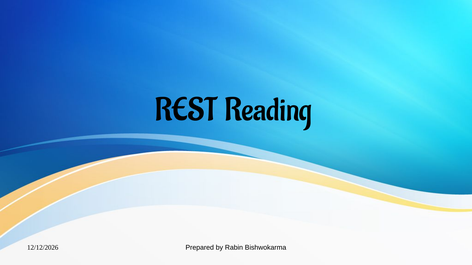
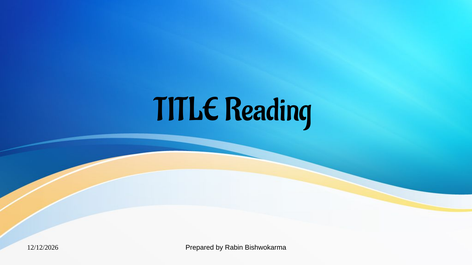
REST: REST -> TITLE (186, 110)
